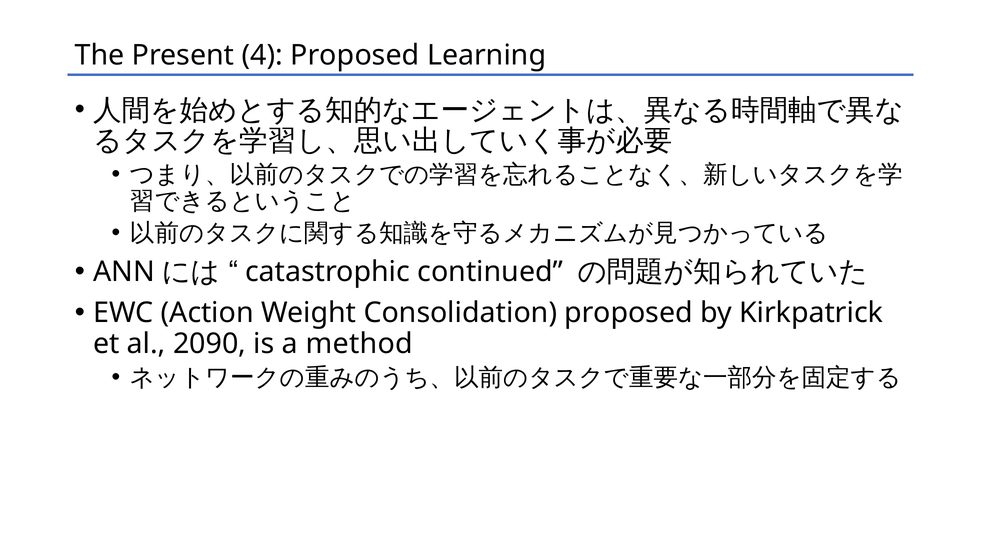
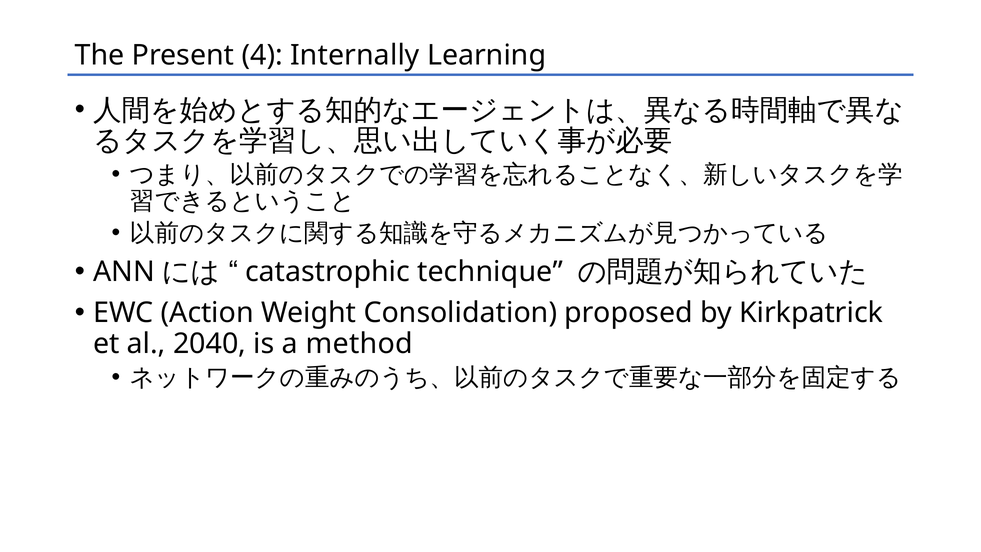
4 Proposed: Proposed -> Internally (355, 55)
continued: continued -> technique (490, 272)
2090: 2090 -> 2040 (210, 344)
